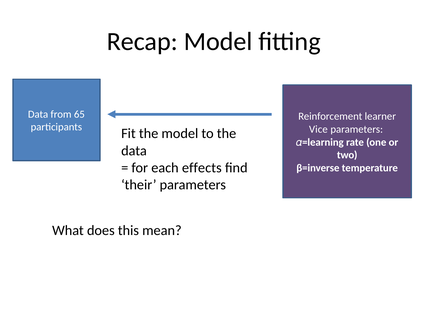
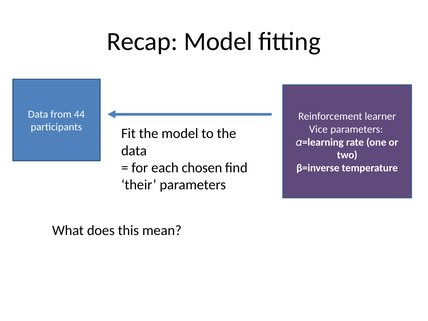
65: 65 -> 44 (79, 114)
effects: effects -> chosen (202, 168)
